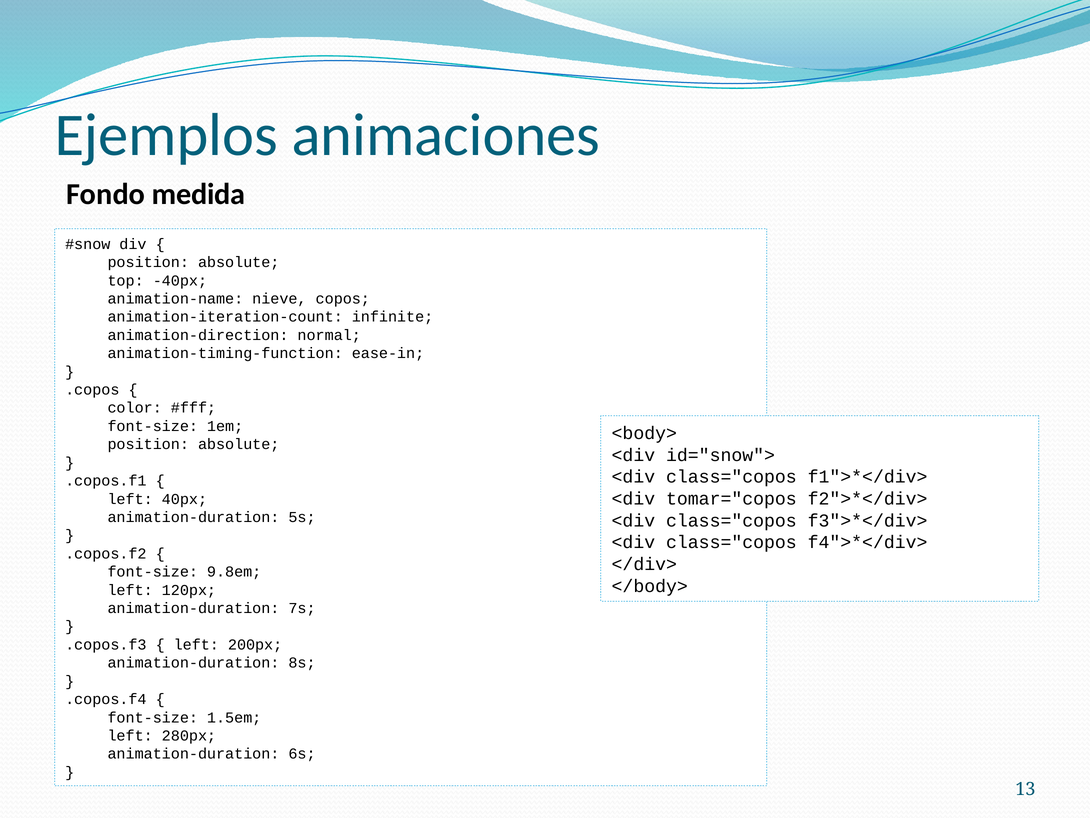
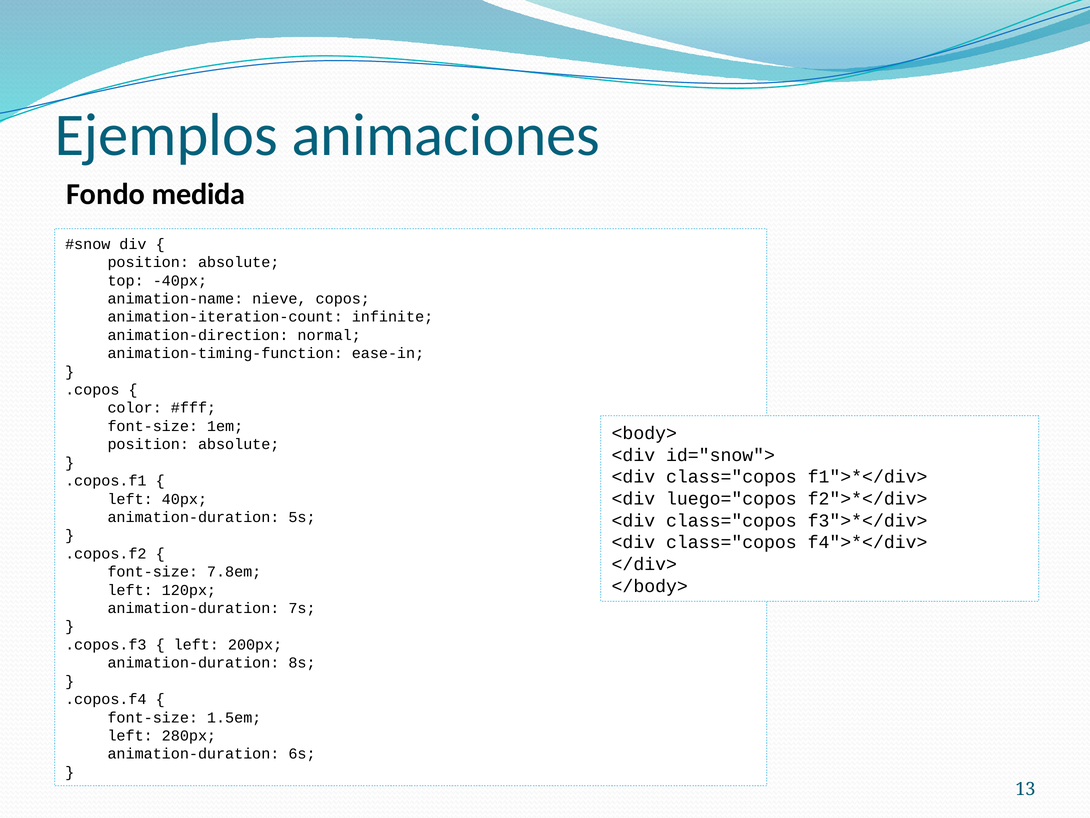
tomar="copos: tomar="copos -> luego="copos (731, 498)
9.8em: 9.8em -> 7.8em (234, 571)
